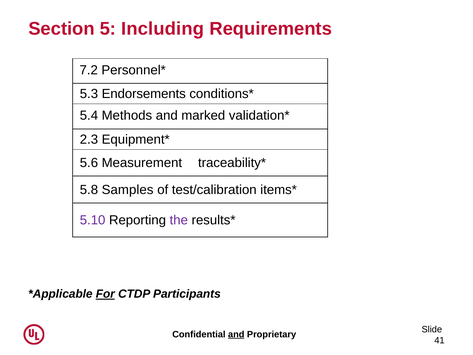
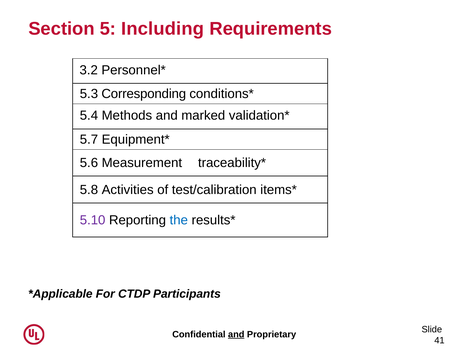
7.2: 7.2 -> 3.2 (89, 70)
Endorsements: Endorsements -> Corresponding (144, 94)
2.3: 2.3 -> 5.7 (89, 139)
Samples: Samples -> Activities (128, 190)
the colour: purple -> blue (179, 220)
For underline: present -> none (105, 294)
